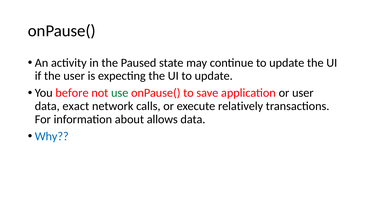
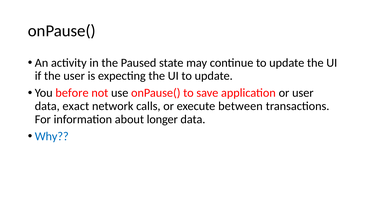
use colour: green -> black (120, 93)
relatively: relatively -> between (240, 106)
allows: allows -> longer (162, 119)
